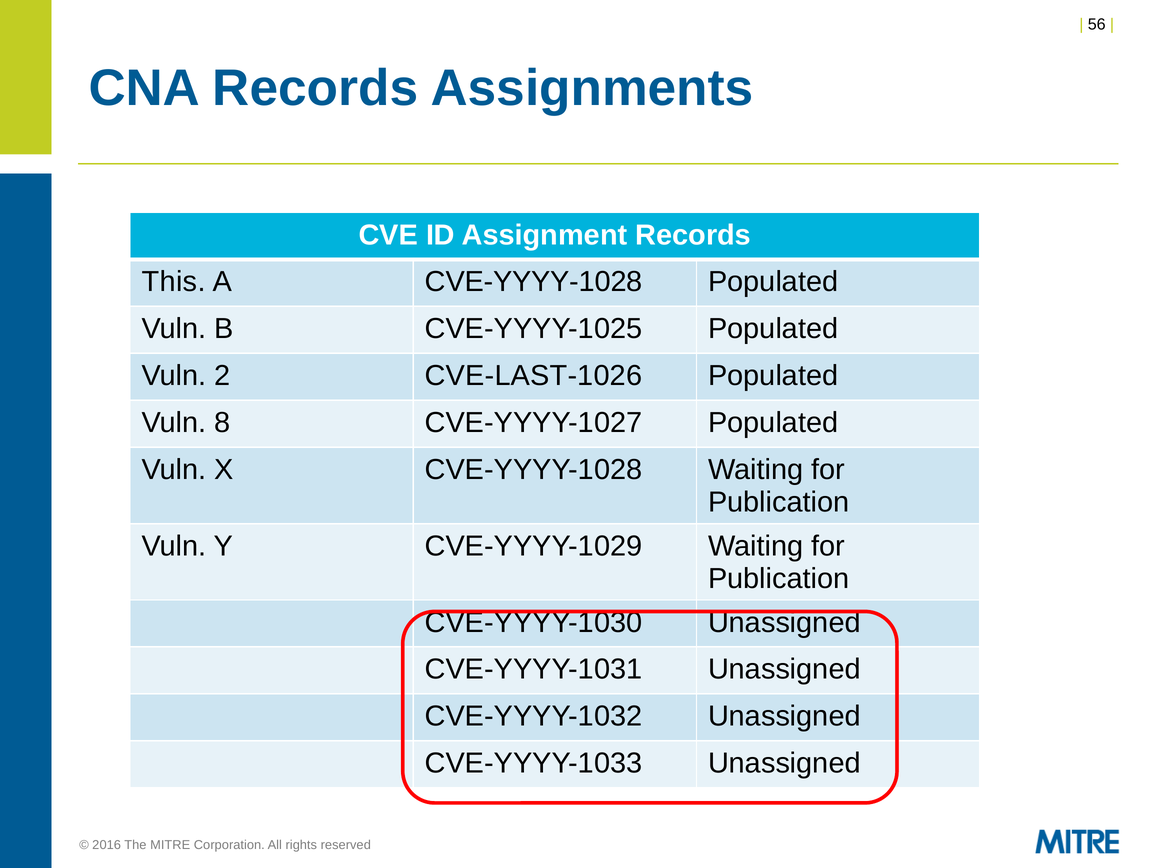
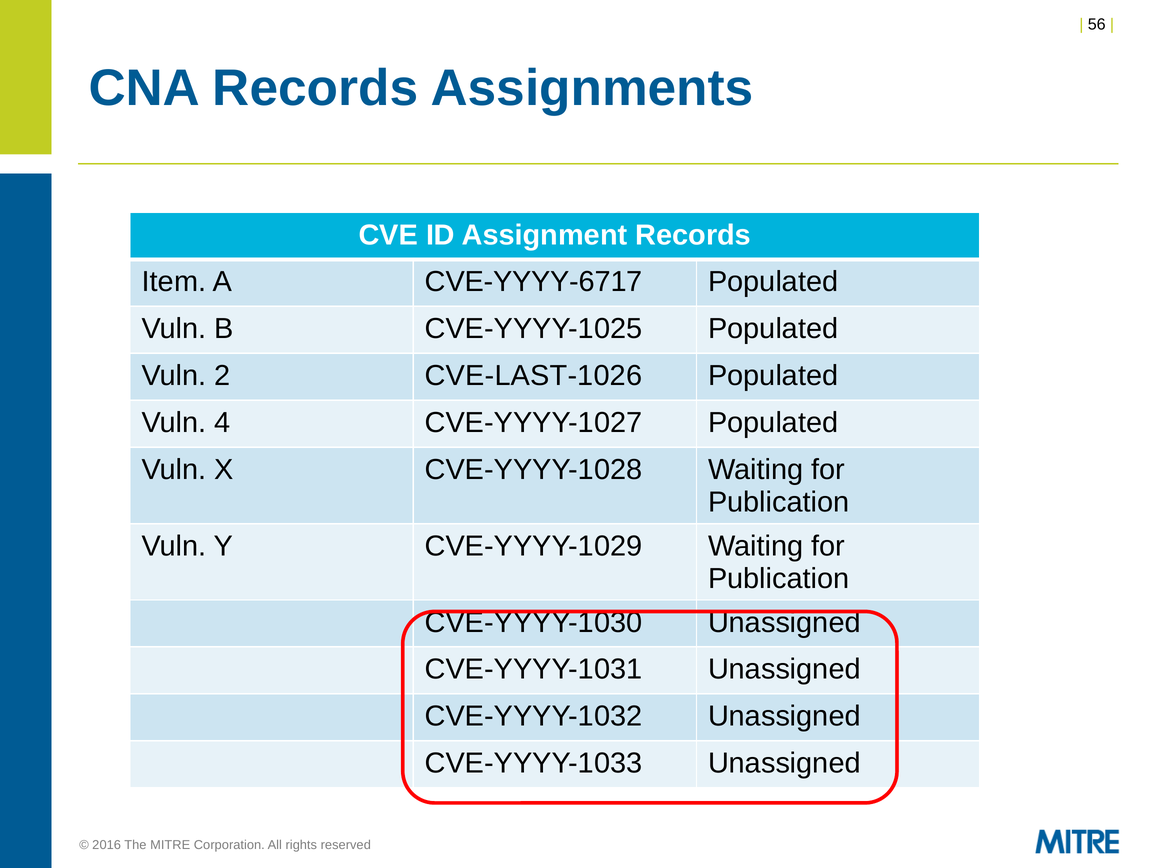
This: This -> Item (174, 282)
A CVE-YYYY-1028: CVE-YYYY-1028 -> CVE-YYYY-6717 (534, 282)
8: 8 -> 4 (222, 423)
